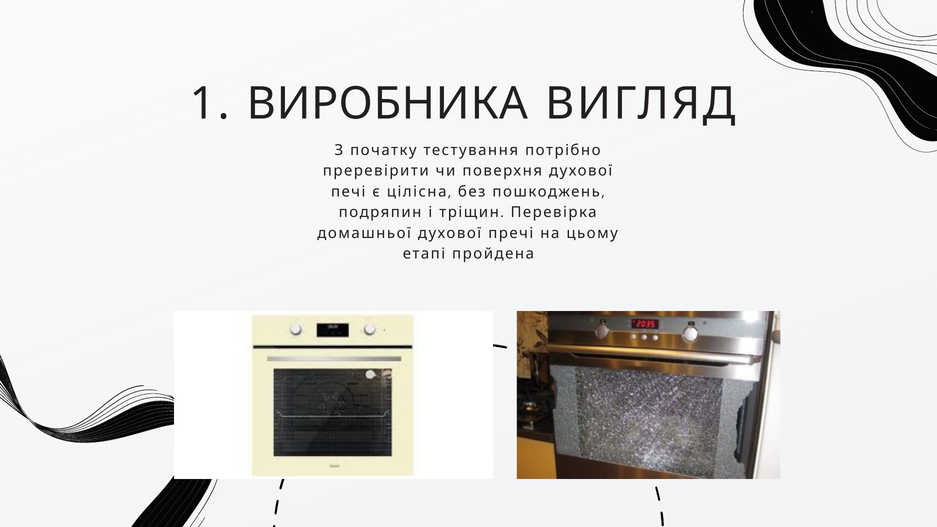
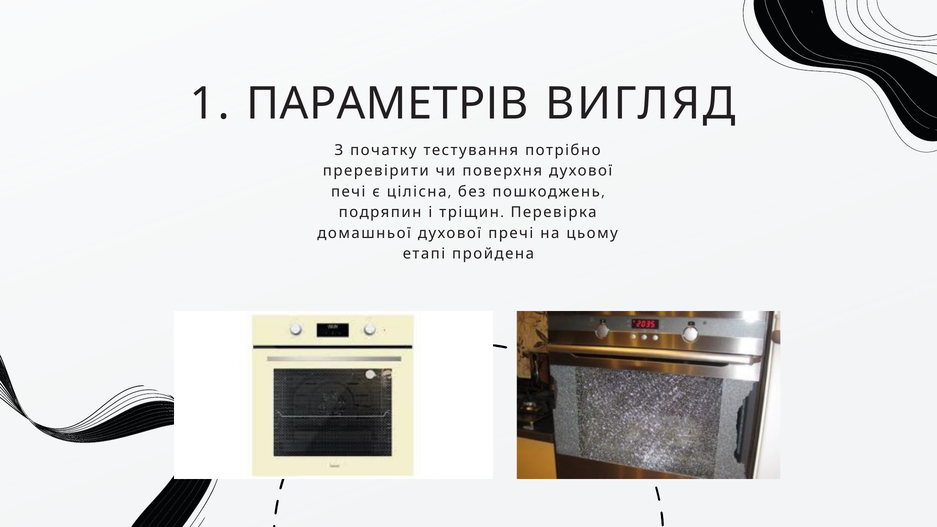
ВИРОБНИКА: ВИРОБНИКА -> ПАРАМЕТРІВ (387, 104)
